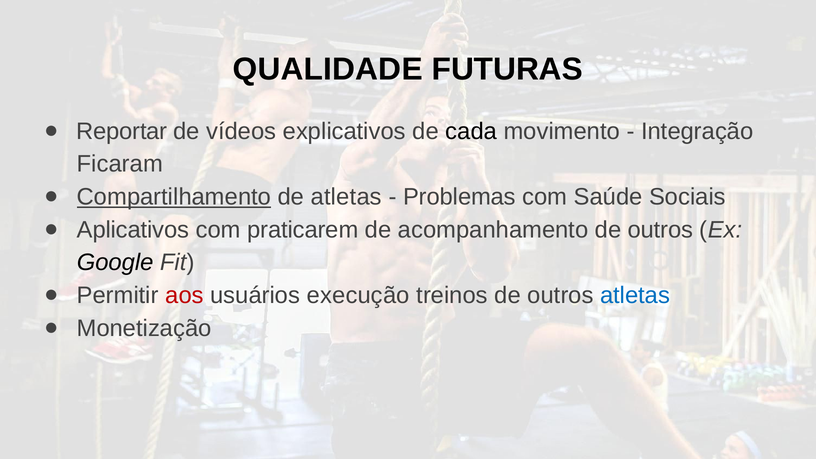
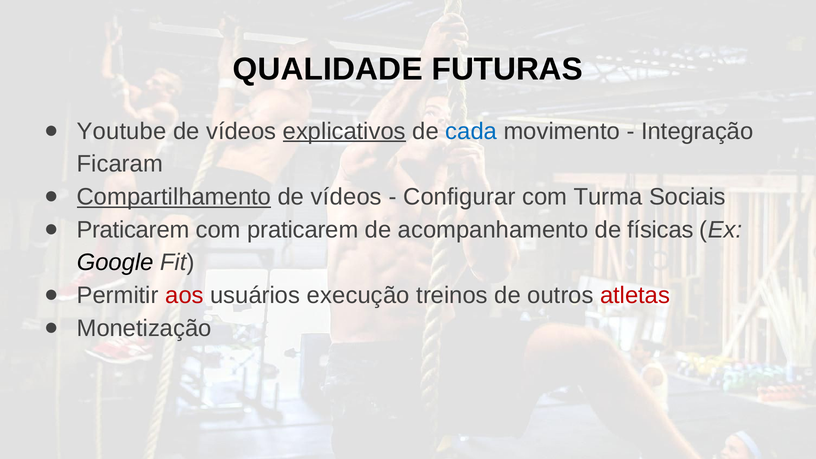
Reportar: Reportar -> Youtube (122, 131)
explicativos underline: none -> present (344, 131)
cada colour: black -> blue (471, 131)
atletas: atletas -> vídeos (346, 197)
Problemas: Problemas -> Configurar (459, 197)
Saúde: Saúde -> Turma (608, 197)
Aplicativos: Aplicativos -> Praticarem (133, 230)
acompanhamento de outros: outros -> físicas (660, 230)
atletas colour: blue -> red (635, 295)
